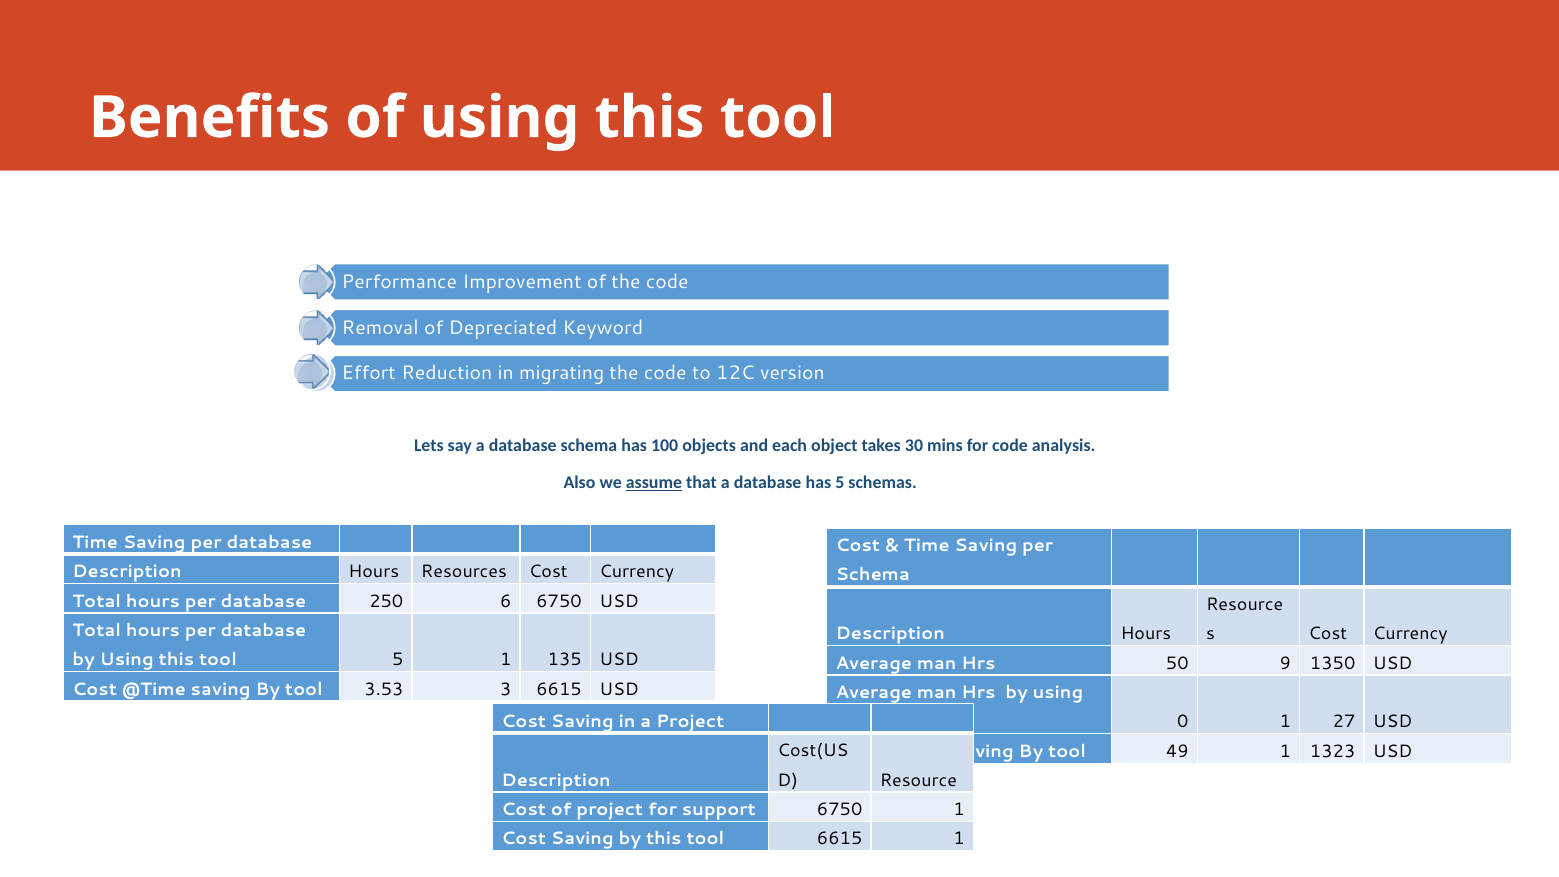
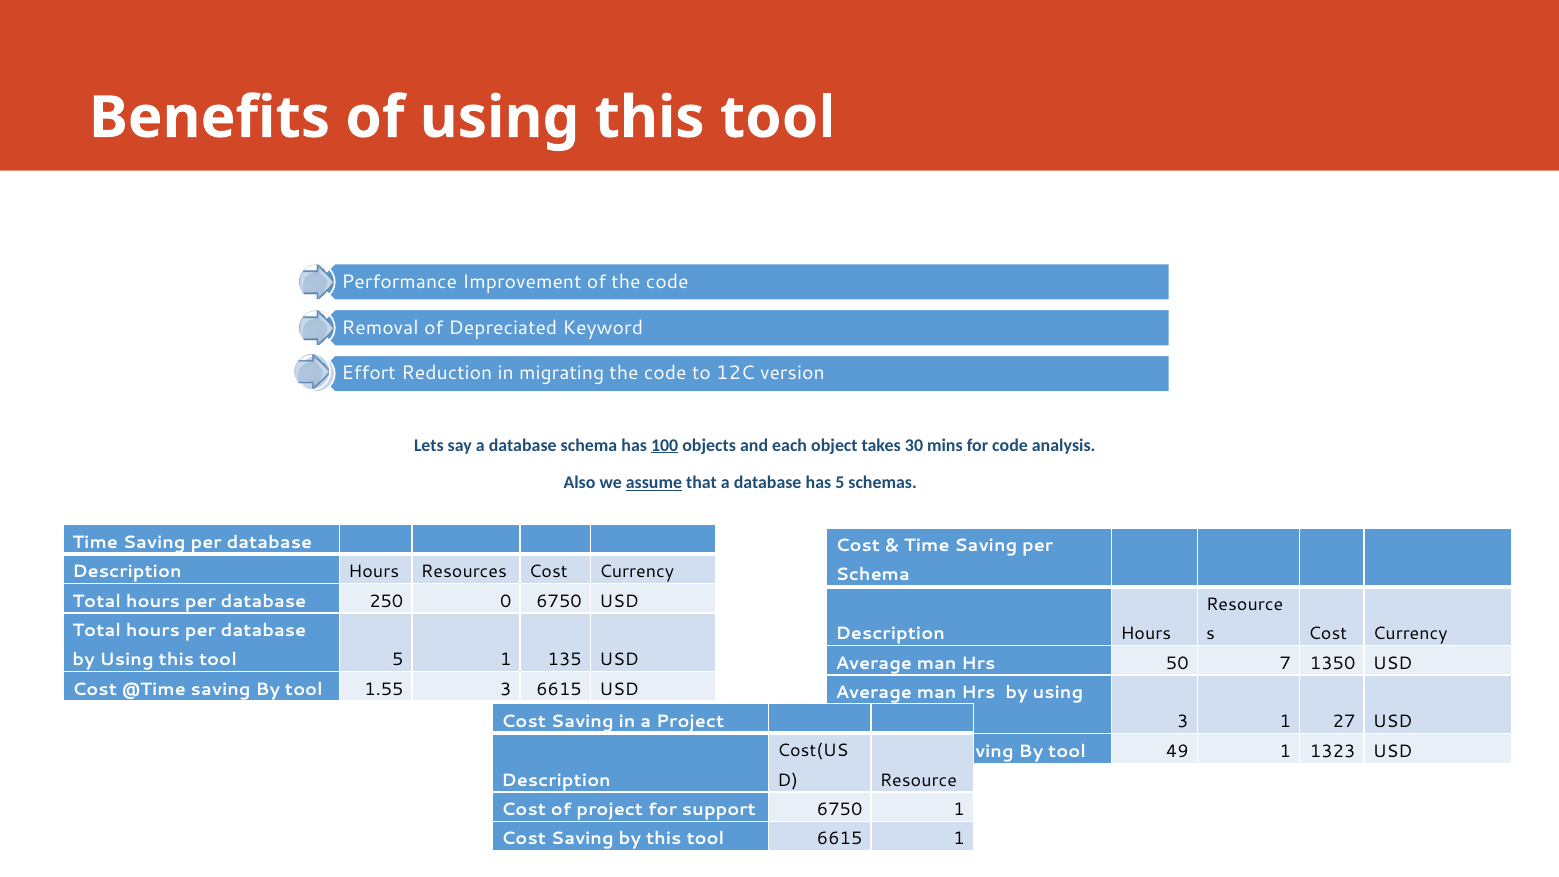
100 underline: none -> present (665, 445)
6: 6 -> 0 (506, 601)
9: 9 -> 7 (1285, 663)
3.53: 3.53 -> 1.55 (384, 689)
0: 0 -> 3 (1183, 722)
